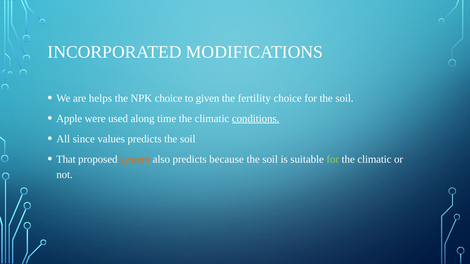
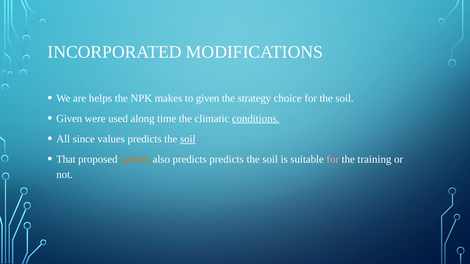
NPK choice: choice -> makes (168, 98)
fertility: fertility -> strategy (254, 98)
Apple: Apple -> Given (69, 119)
soil underline: none -> present (188, 139)
predicts because: because -> predicts (227, 159)
for colour: light green -> pink (333, 159)
climatic: climatic -> training (374, 159)
